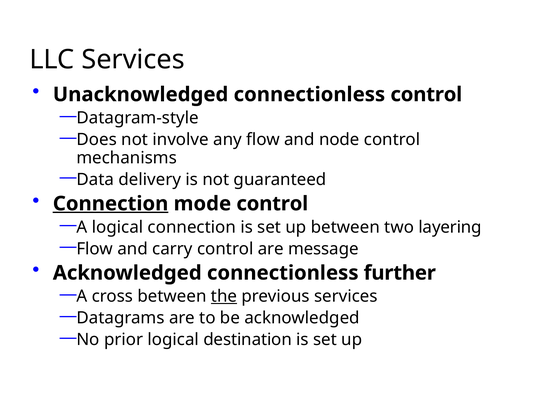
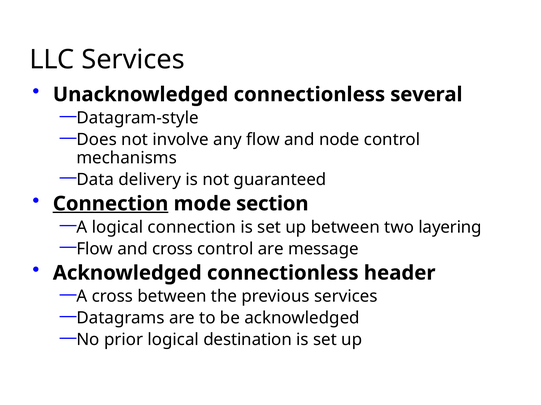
connectionless control: control -> several (426, 95)
mode control: control -> section (272, 204)
and carry: carry -> cross (173, 249)
further: further -> header (400, 273)
the underline: present -> none (224, 297)
